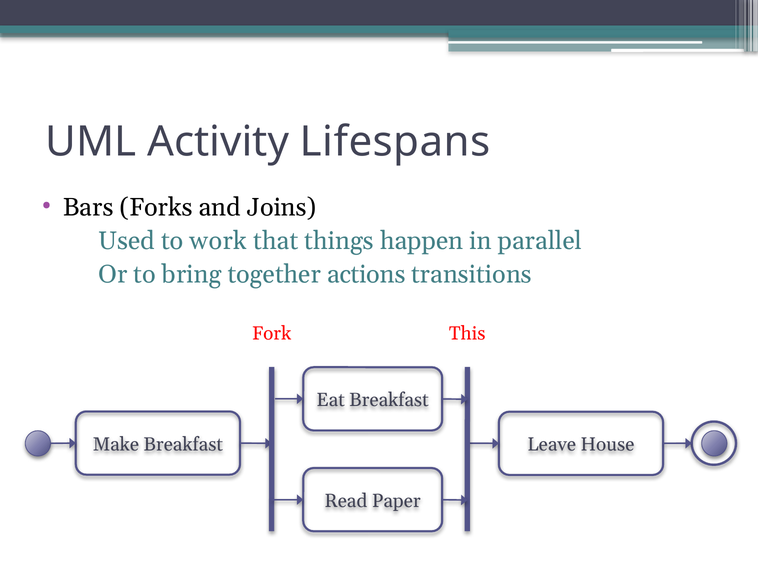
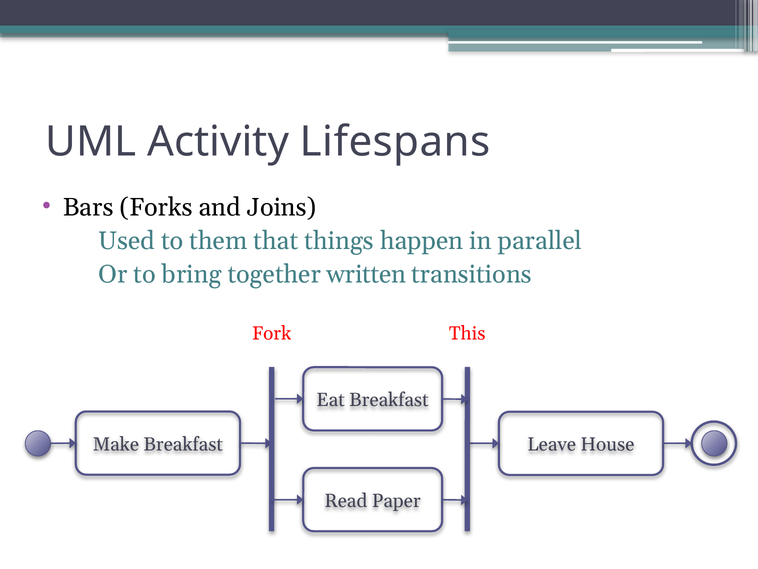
work: work -> them (218, 241)
actions: actions -> written (366, 274)
